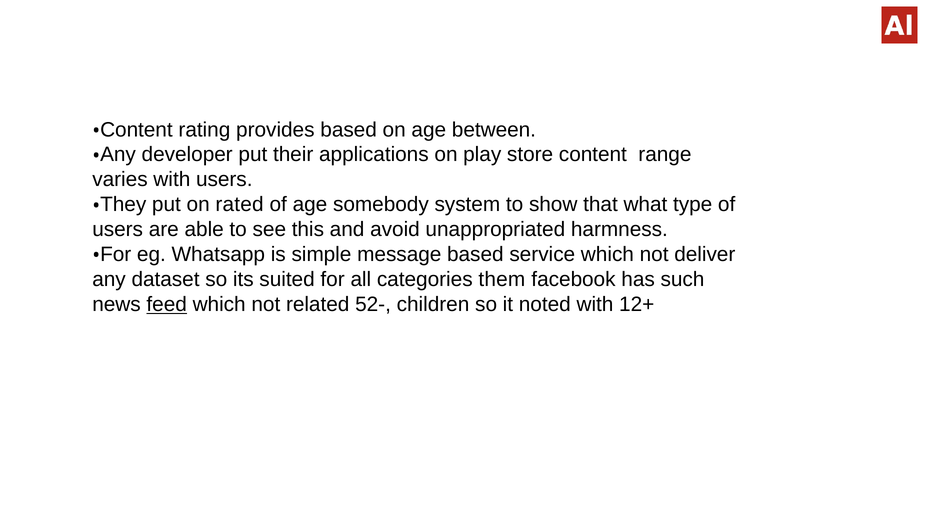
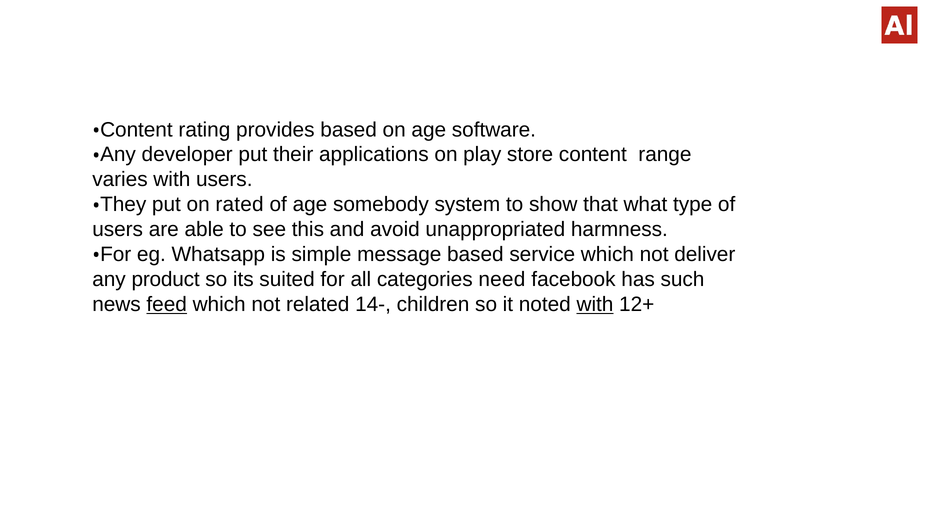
between: between -> software (494, 130)
dataset: dataset -> product (166, 280)
them: them -> need (502, 280)
52-: 52- -> 14- (373, 304)
with underline: none -> present (595, 304)
